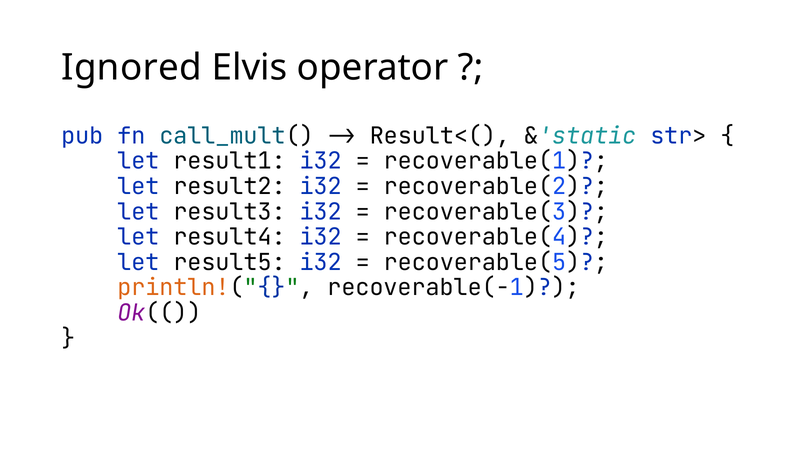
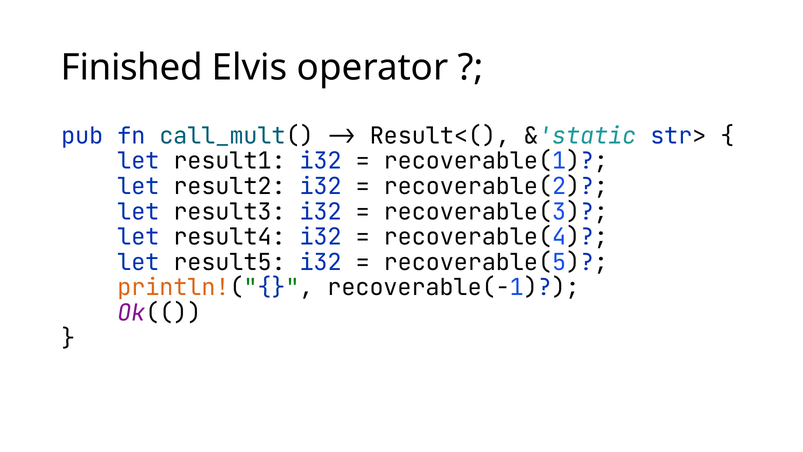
Ignored: Ignored -> Finished (132, 67)
